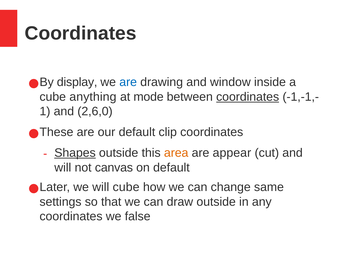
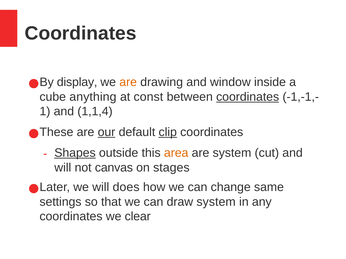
are colour: blue -> orange (128, 82)
mode: mode -> const (148, 97)
2,6,0: 2,6,0 -> 1,1,4 (95, 112)
our underline: none -> present (107, 132)
clip underline: none -> present (168, 132)
are appear: appear -> system (232, 153)
on default: default -> stages (171, 168)
will cube: cube -> does (126, 188)
draw outside: outside -> system (216, 202)
false: false -> clear (138, 217)
